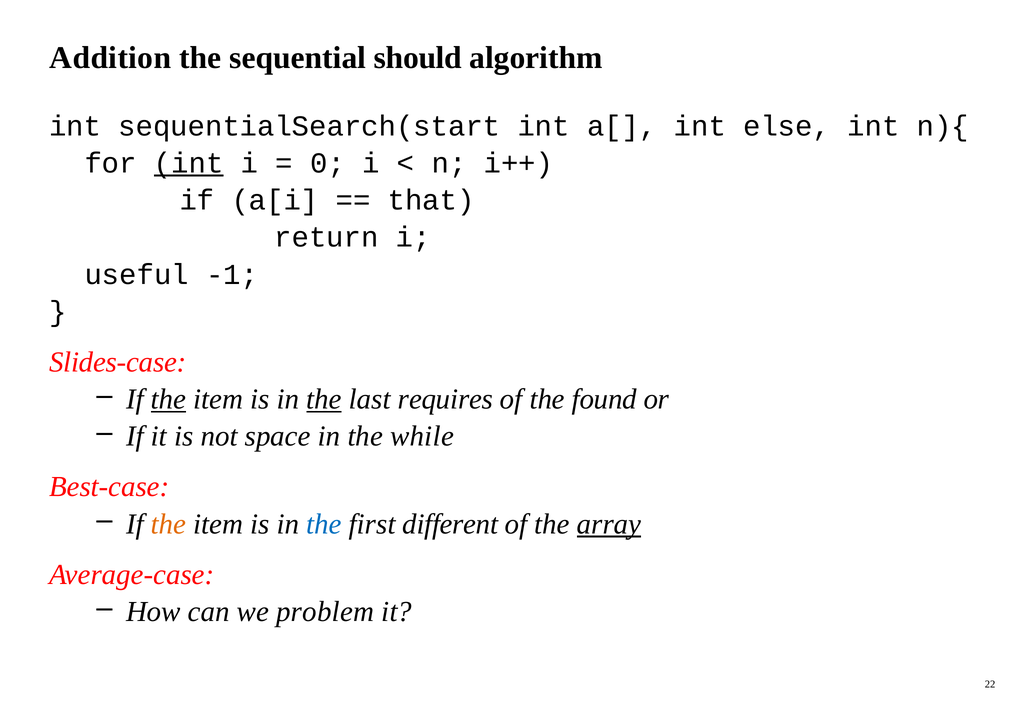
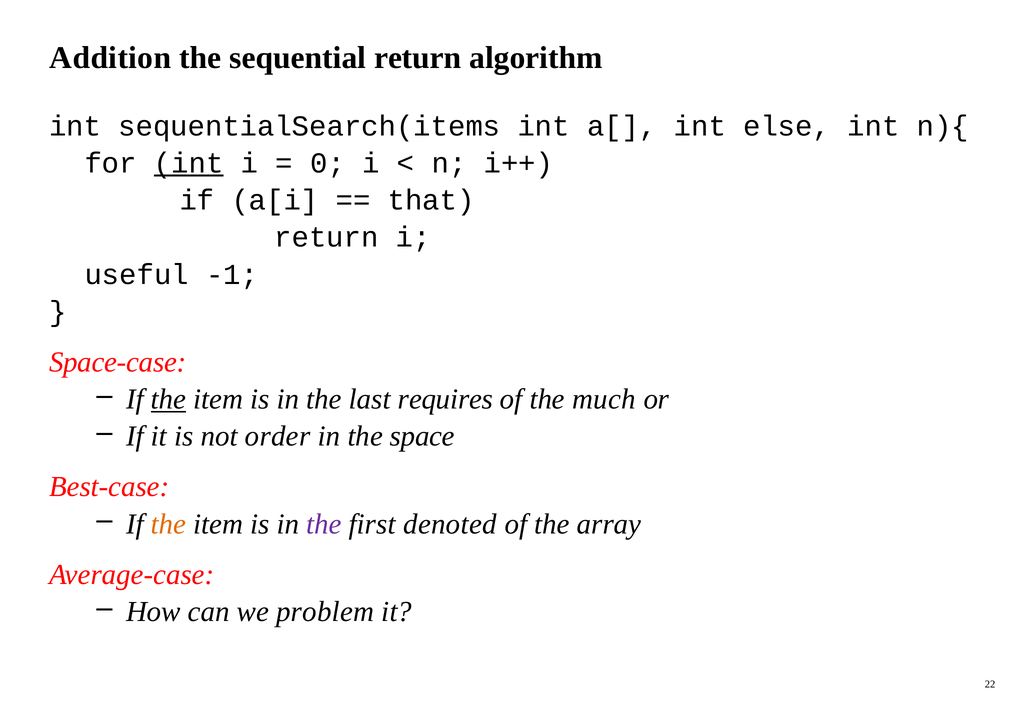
sequential should: should -> return (418, 58)
sequentialSearch(start: sequentialSearch(start -> sequentialSearch(items (309, 126)
Slides-case: Slides-case -> Space-case (118, 362)
the underline: present -> none (324, 399)
found: found -> much (604, 399)
space: space -> order (278, 436)
while: while -> space (422, 436)
the colour: blue -> purple (324, 524)
different: different -> denoted (450, 524)
array underline: present -> none (609, 524)
